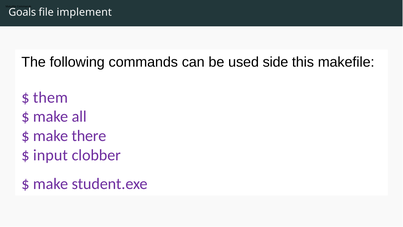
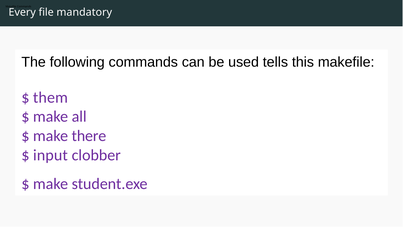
Goals: Goals -> Every (22, 12)
implement: implement -> mandatory (84, 12)
side: side -> tells (275, 62)
